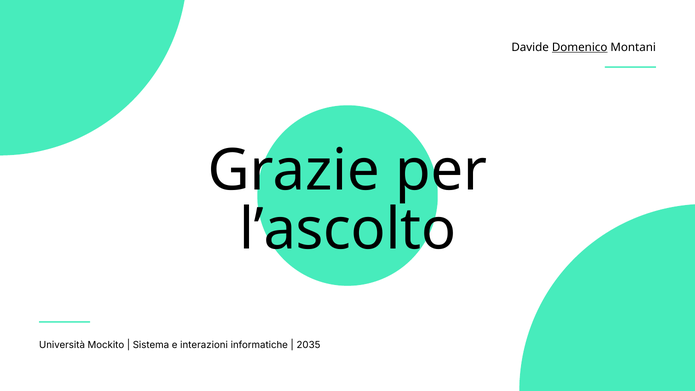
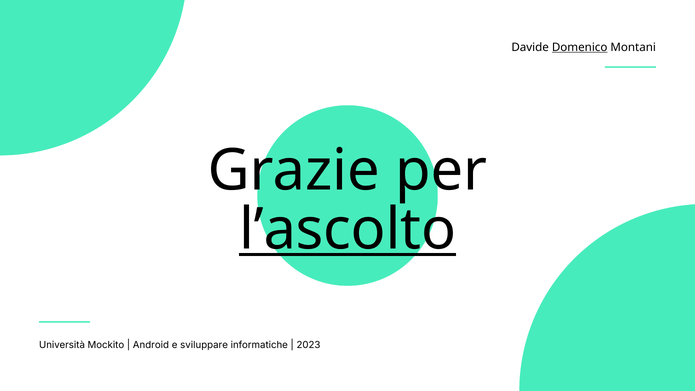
l’ascolto underline: none -> present (348, 230)
Sistema: Sistema -> Android (151, 345)
interazioni: interazioni -> sviluppare (204, 345)
2035: 2035 -> 2023 (308, 345)
